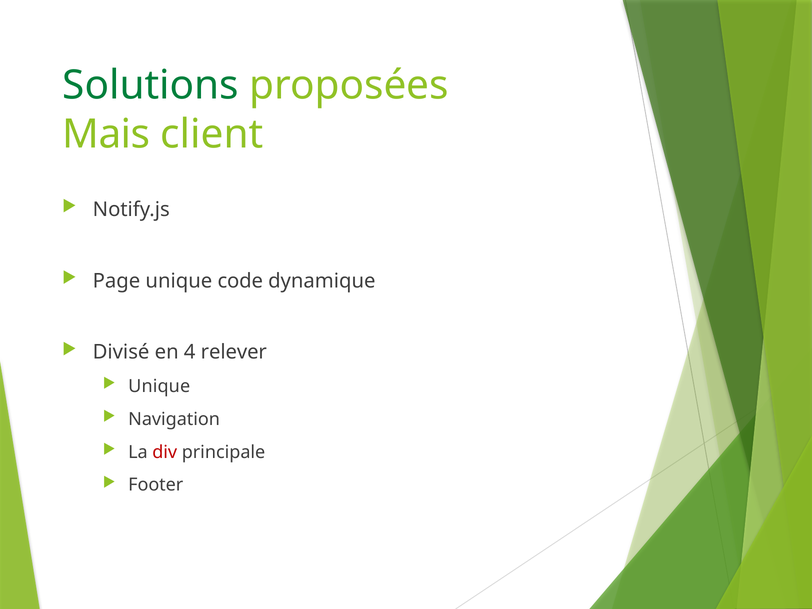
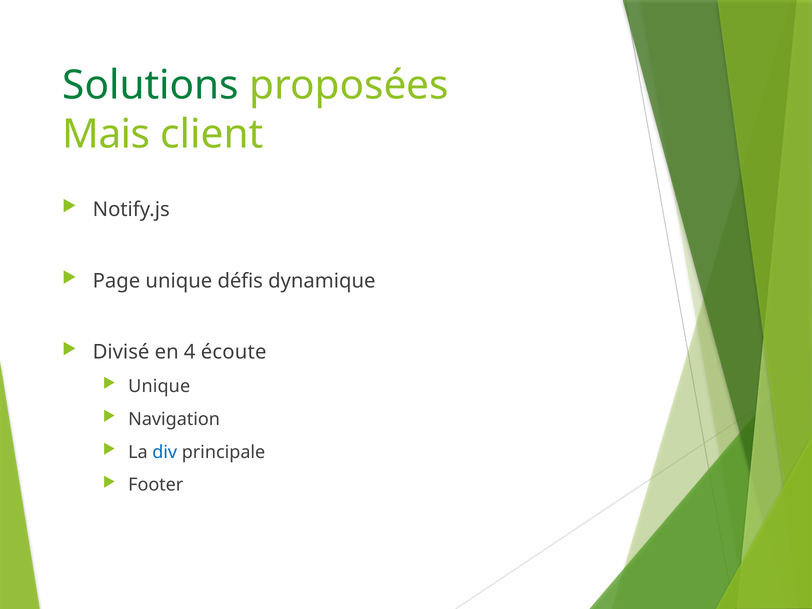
code: code -> défis (240, 281)
relever: relever -> écoute (234, 352)
div colour: red -> blue (165, 452)
